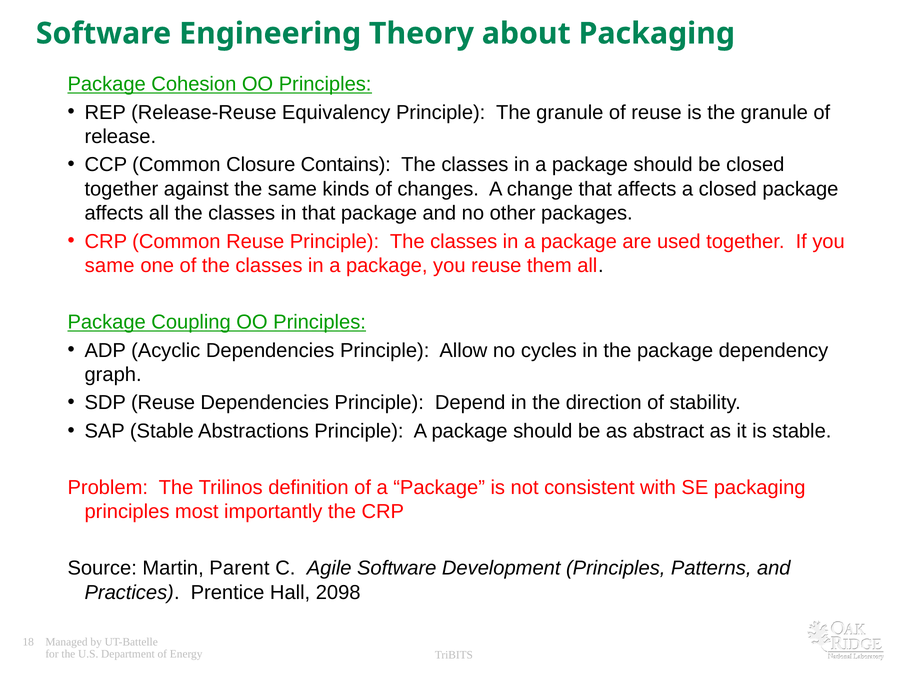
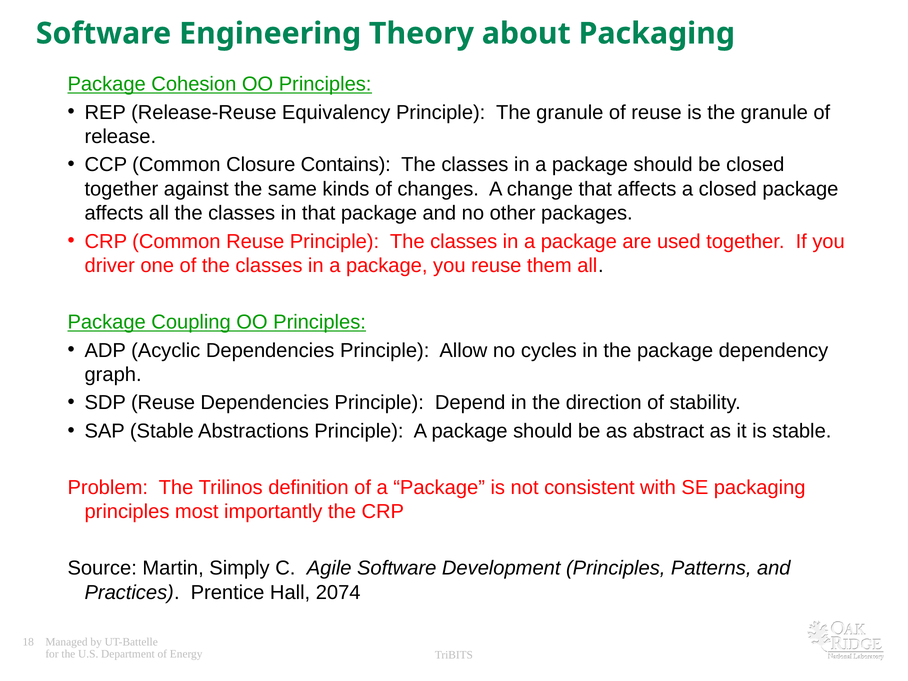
same: same -> driver (110, 266)
Parent: Parent -> Simply (240, 568)
2098: 2098 -> 2074 (338, 592)
